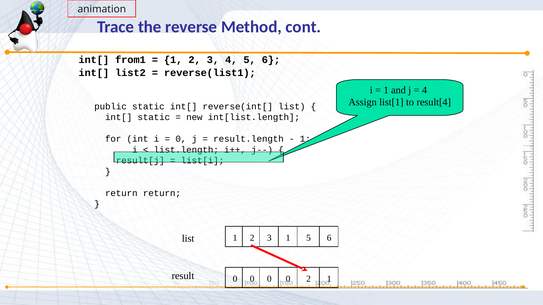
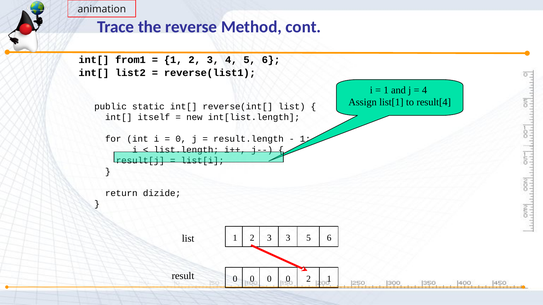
int[ static: static -> itself (154, 117)
return return: return -> dizide (162, 193)
3 1: 1 -> 3 (288, 238)
